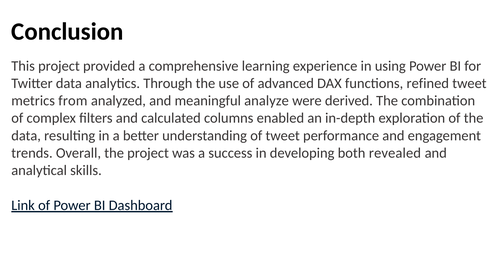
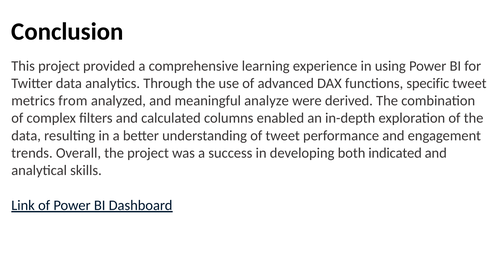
refined: refined -> specific (428, 83)
revealed: revealed -> indicated (395, 153)
